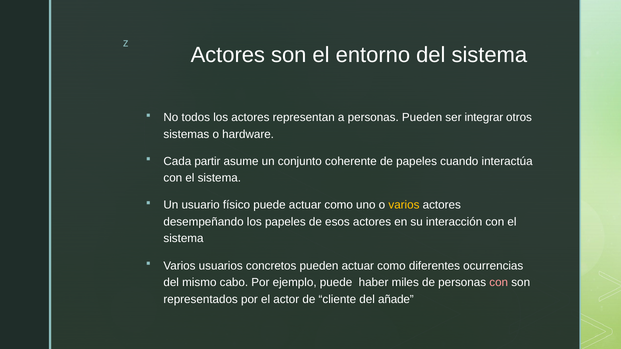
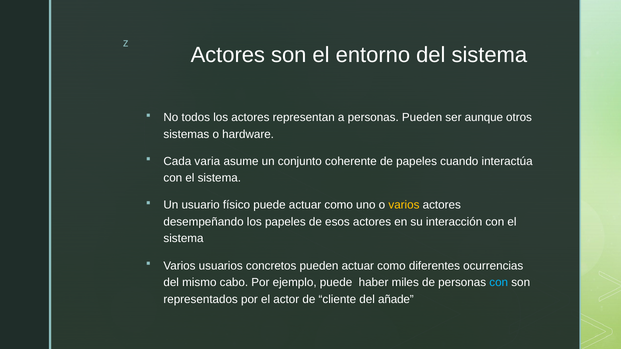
integrar: integrar -> aunque (484, 118)
partir: partir -> varia (207, 161)
con colour: pink -> light blue (499, 283)
